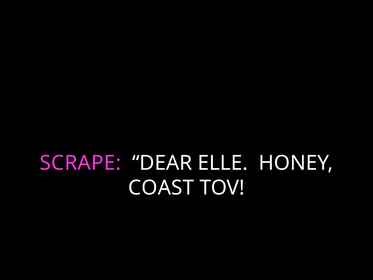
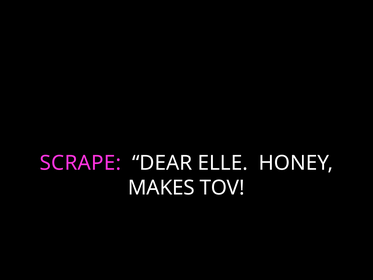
COAST: COAST -> MAKES (161, 188)
